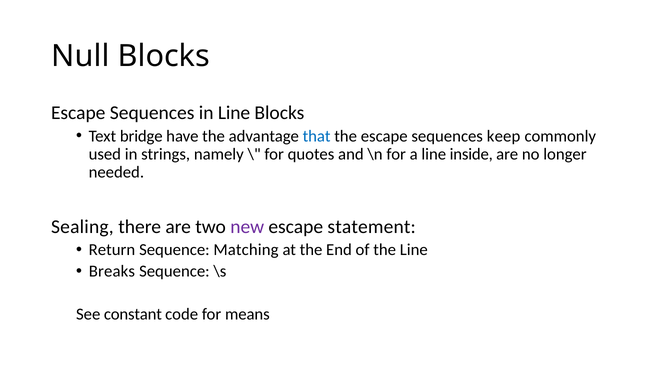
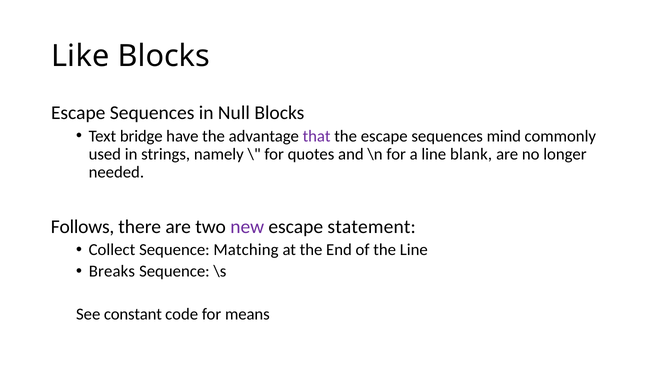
Null: Null -> Like (80, 56)
in Line: Line -> Null (234, 113)
that colour: blue -> purple (317, 136)
keep: keep -> mind (504, 136)
inside: inside -> blank (471, 154)
Sealing: Sealing -> Follows (83, 227)
Return: Return -> Collect (112, 250)
